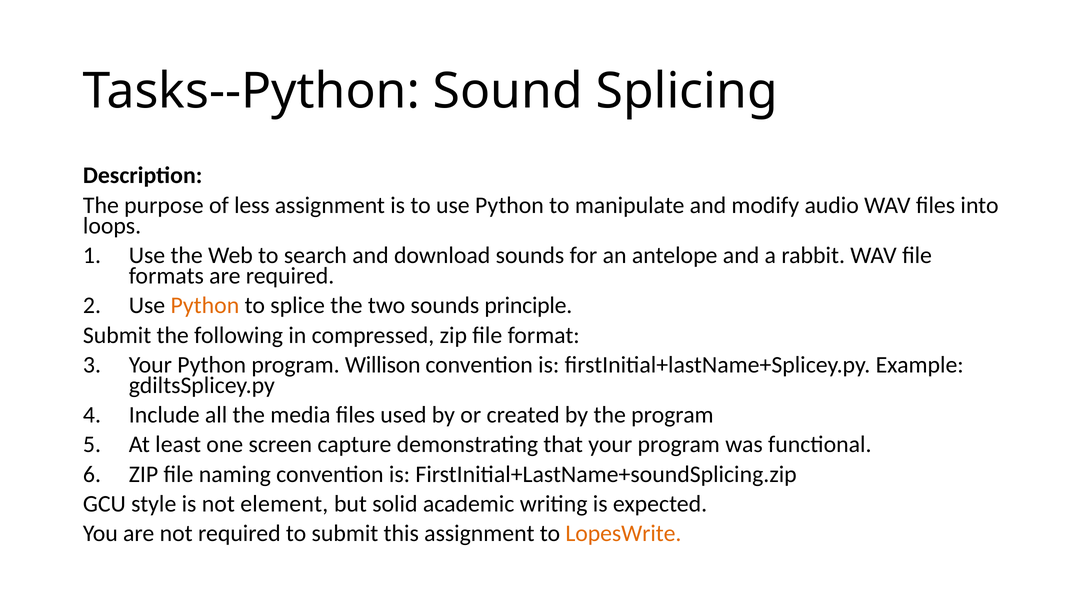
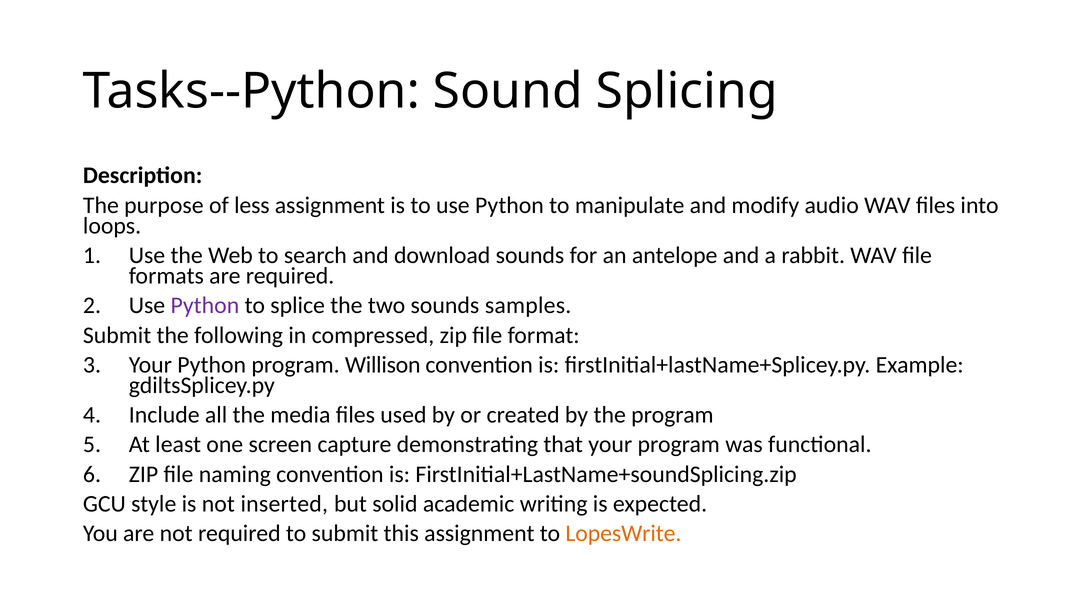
Python colour: orange -> purple (205, 306)
principle: principle -> samples (528, 306)
element: element -> inserted (284, 504)
